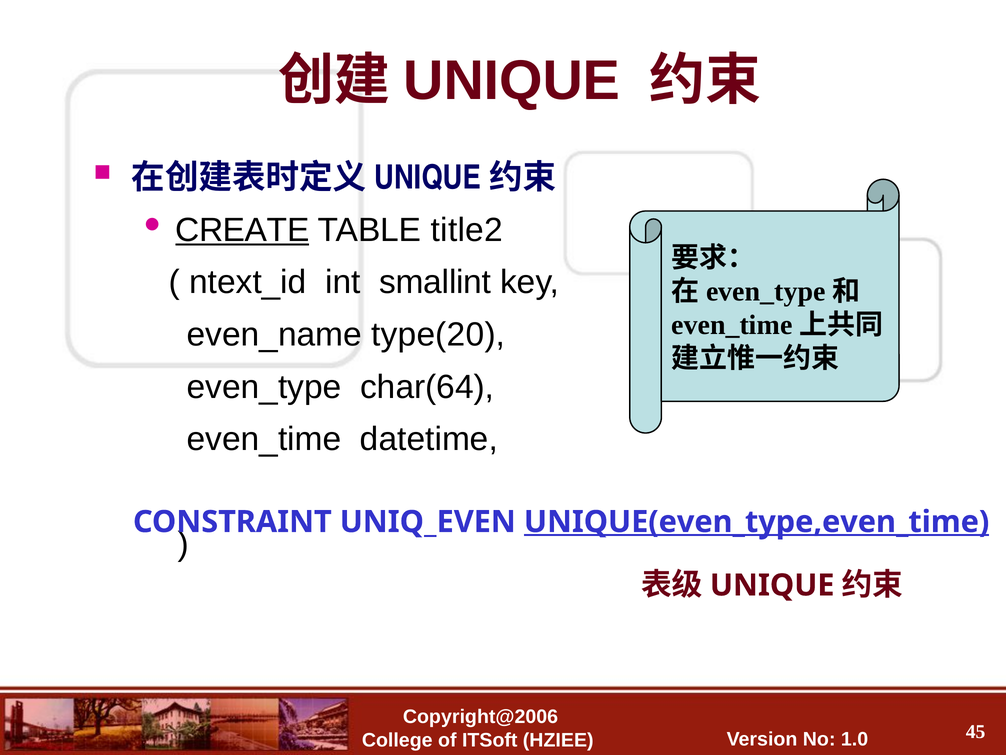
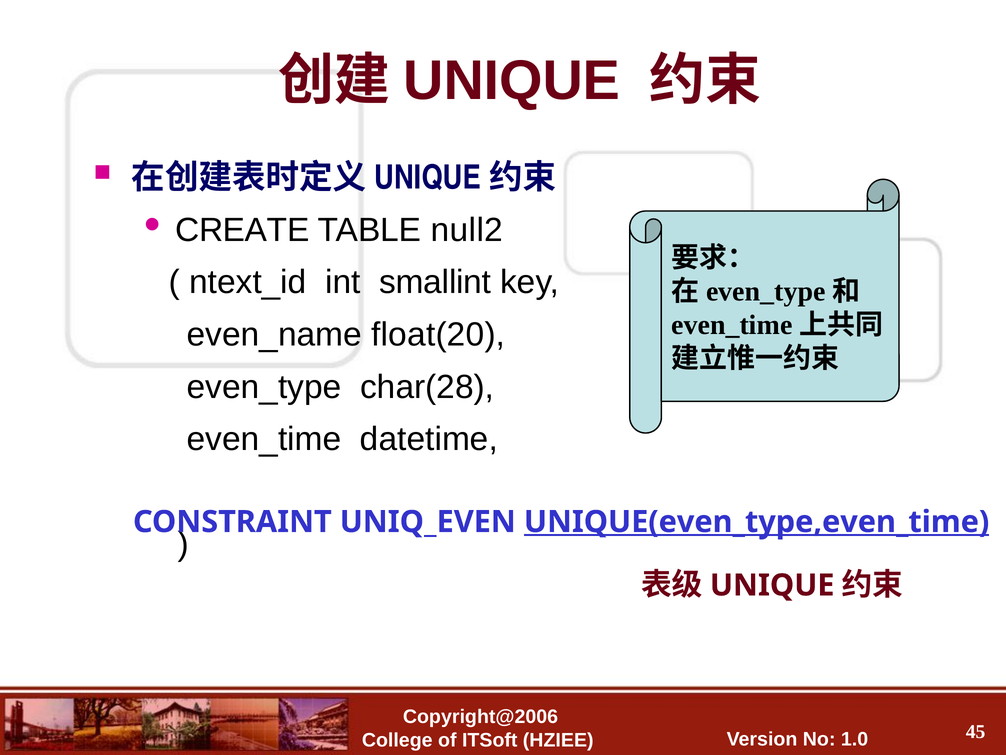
CREATE underline: present -> none (242, 230)
title2: title2 -> null2 (467, 230)
type(20: type(20 -> float(20 (438, 334)
char(64: char(64 -> char(28 (427, 387)
